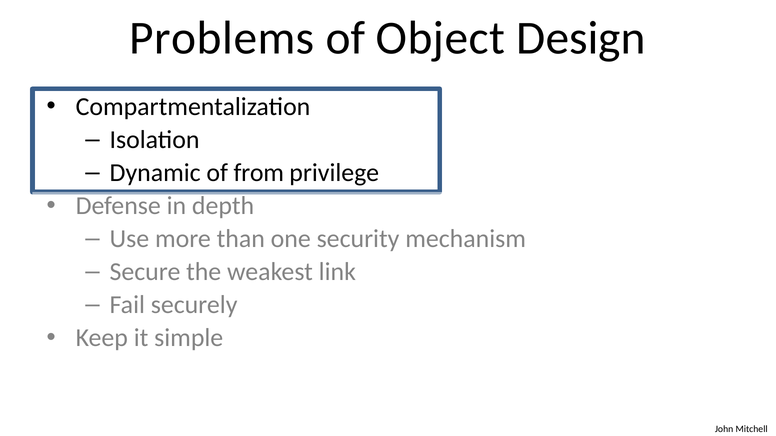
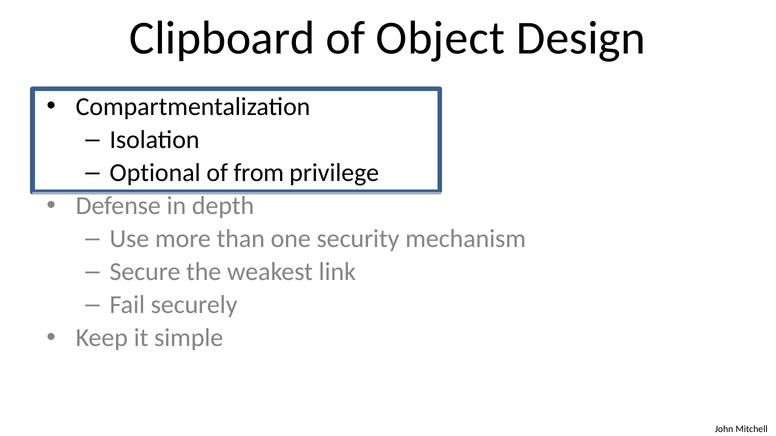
Problems: Problems -> Clipboard (222, 38)
Dynamic: Dynamic -> Optional (155, 173)
